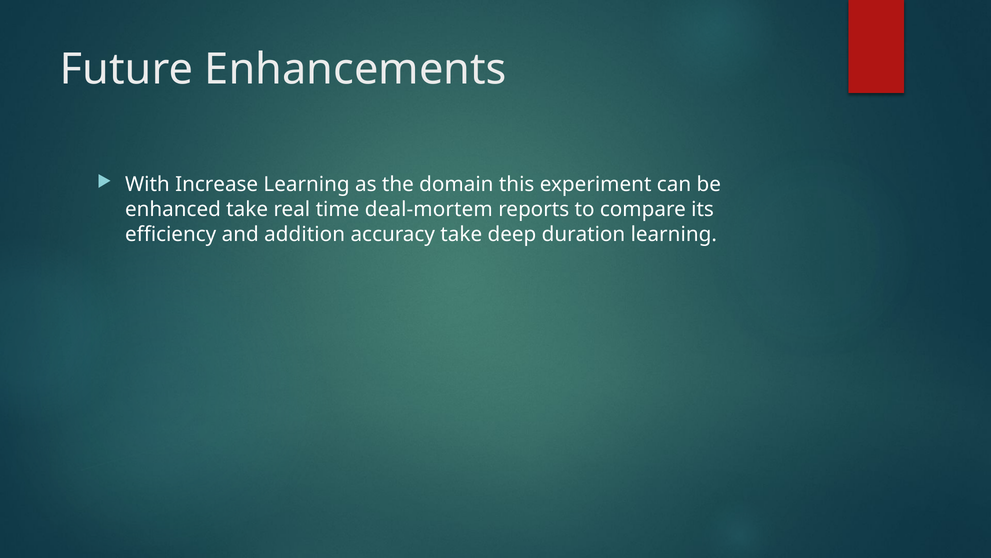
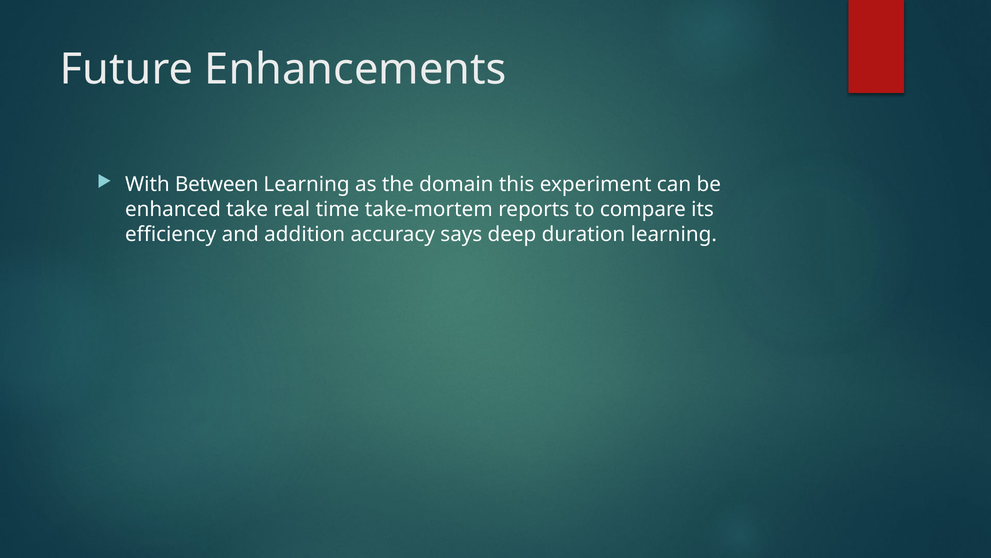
Increase: Increase -> Between (217, 184)
deal-mortem: deal-mortem -> take-mortem (429, 209)
accuracy take: take -> says (461, 234)
